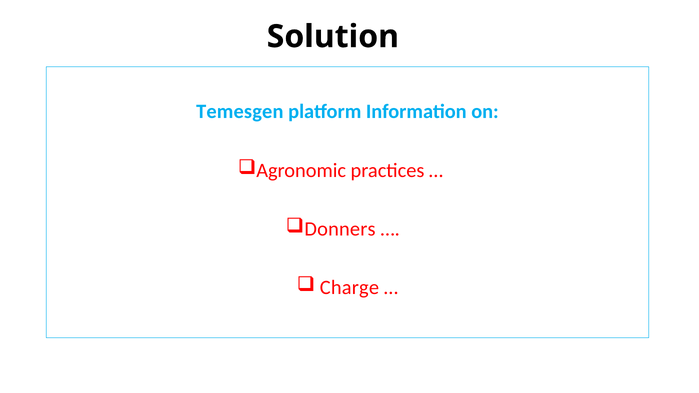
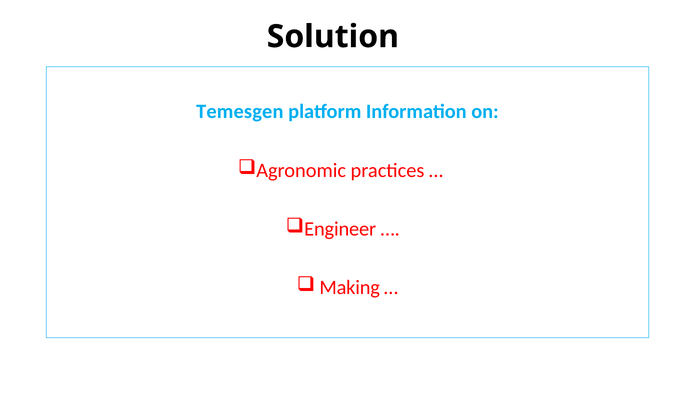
Donners: Donners -> Engineer (340, 229)
Charge: Charge -> Making (350, 288)
